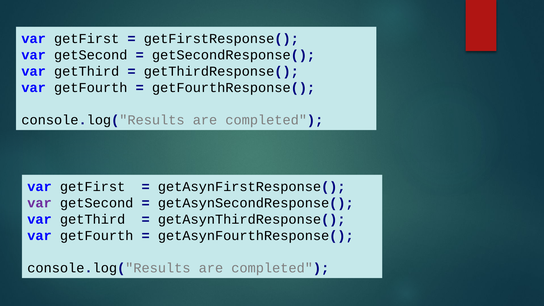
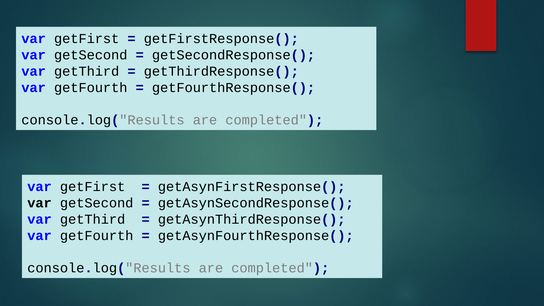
var colour: purple -> black (40, 203)
